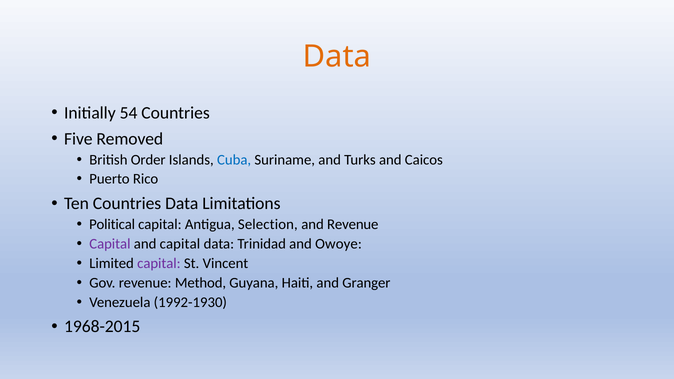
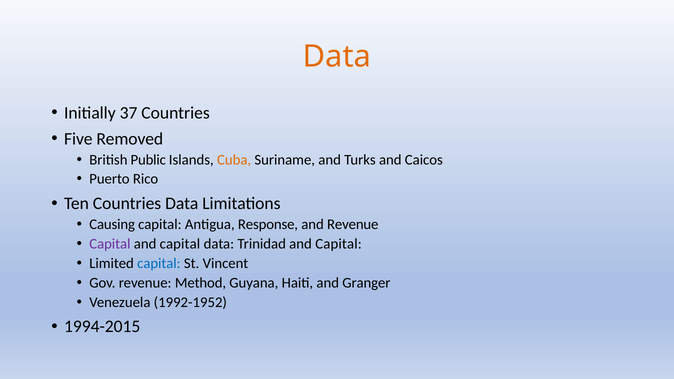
54: 54 -> 37 (129, 113)
Order: Order -> Public (148, 160)
Cuba colour: blue -> orange (234, 160)
Political: Political -> Causing (112, 225)
Selection: Selection -> Response (268, 225)
Trinidad and Owoye: Owoye -> Capital (339, 244)
capital colour: purple -> blue (159, 263)
1992-1930: 1992-1930 -> 1992-1952 (190, 302)
1968-2015: 1968-2015 -> 1994-2015 (102, 327)
